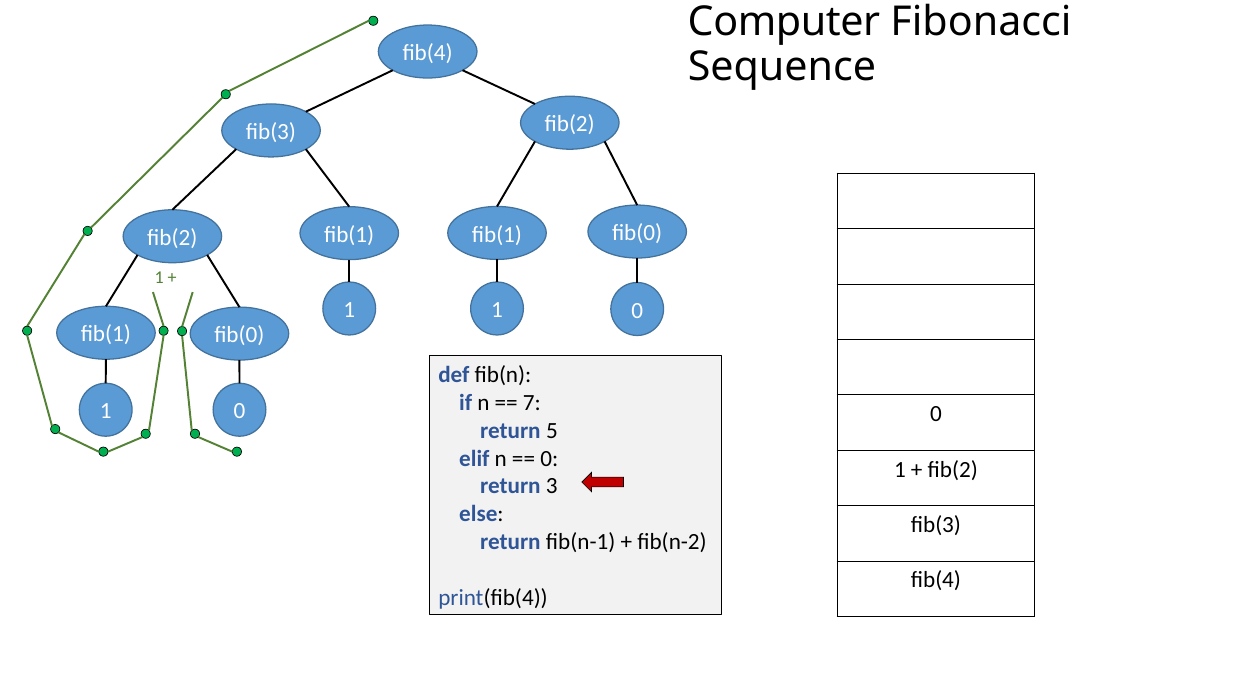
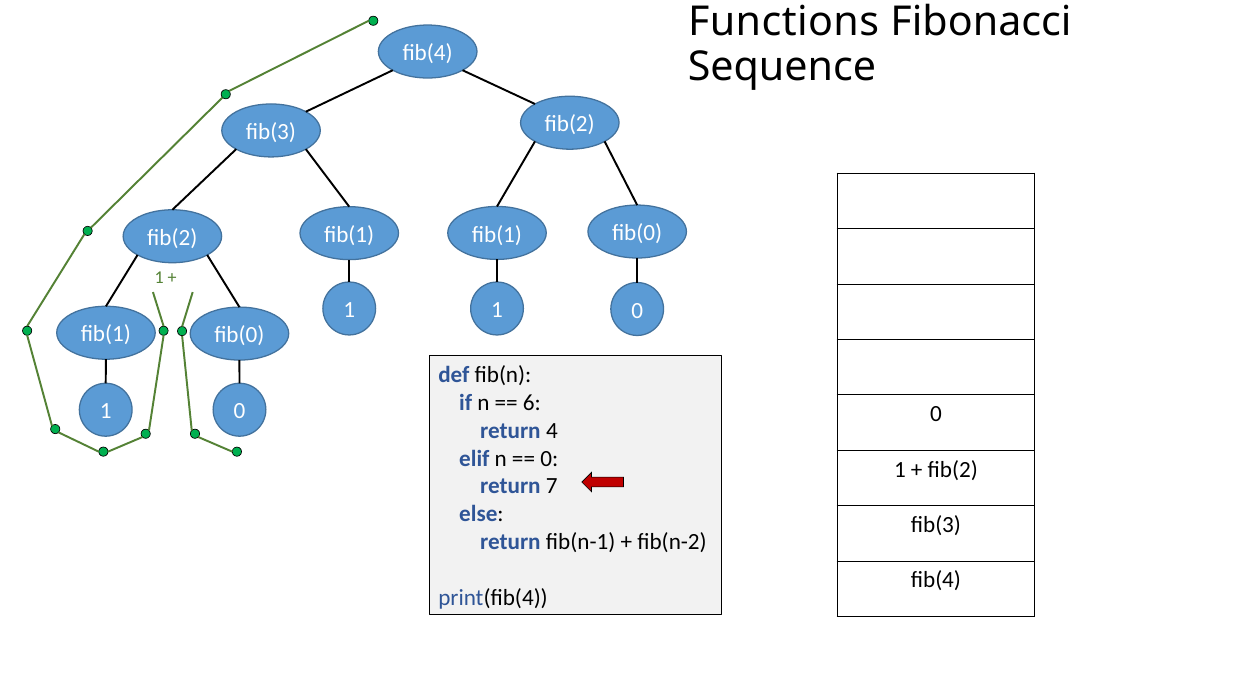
Computer: Computer -> Functions (784, 22)
7: 7 -> 6 (532, 403)
5: 5 -> 4 (552, 431)
3: 3 -> 7 (552, 486)
